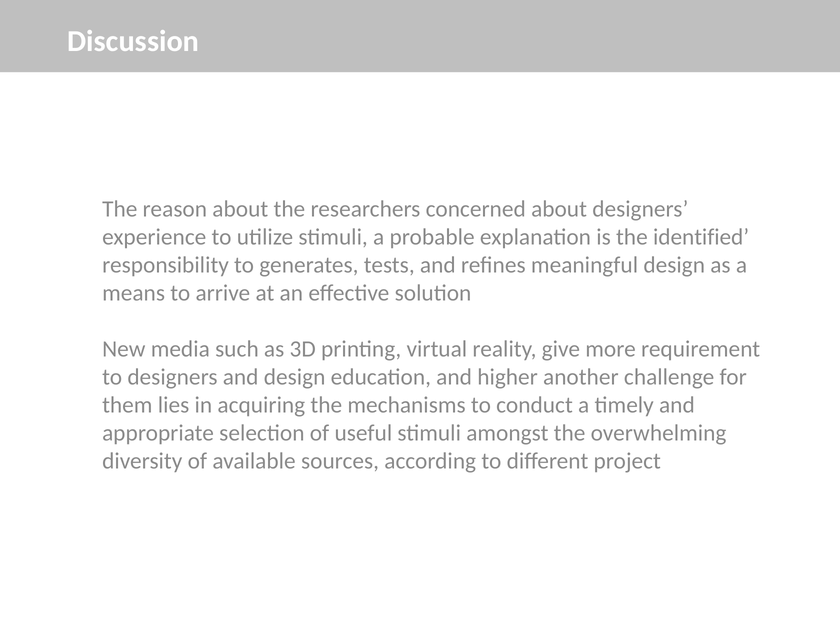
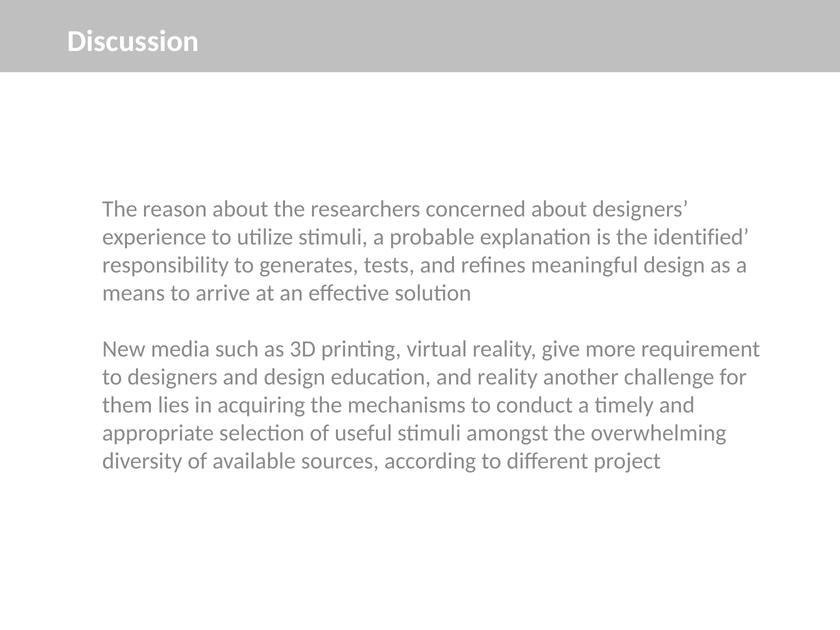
and higher: higher -> reality (508, 377)
